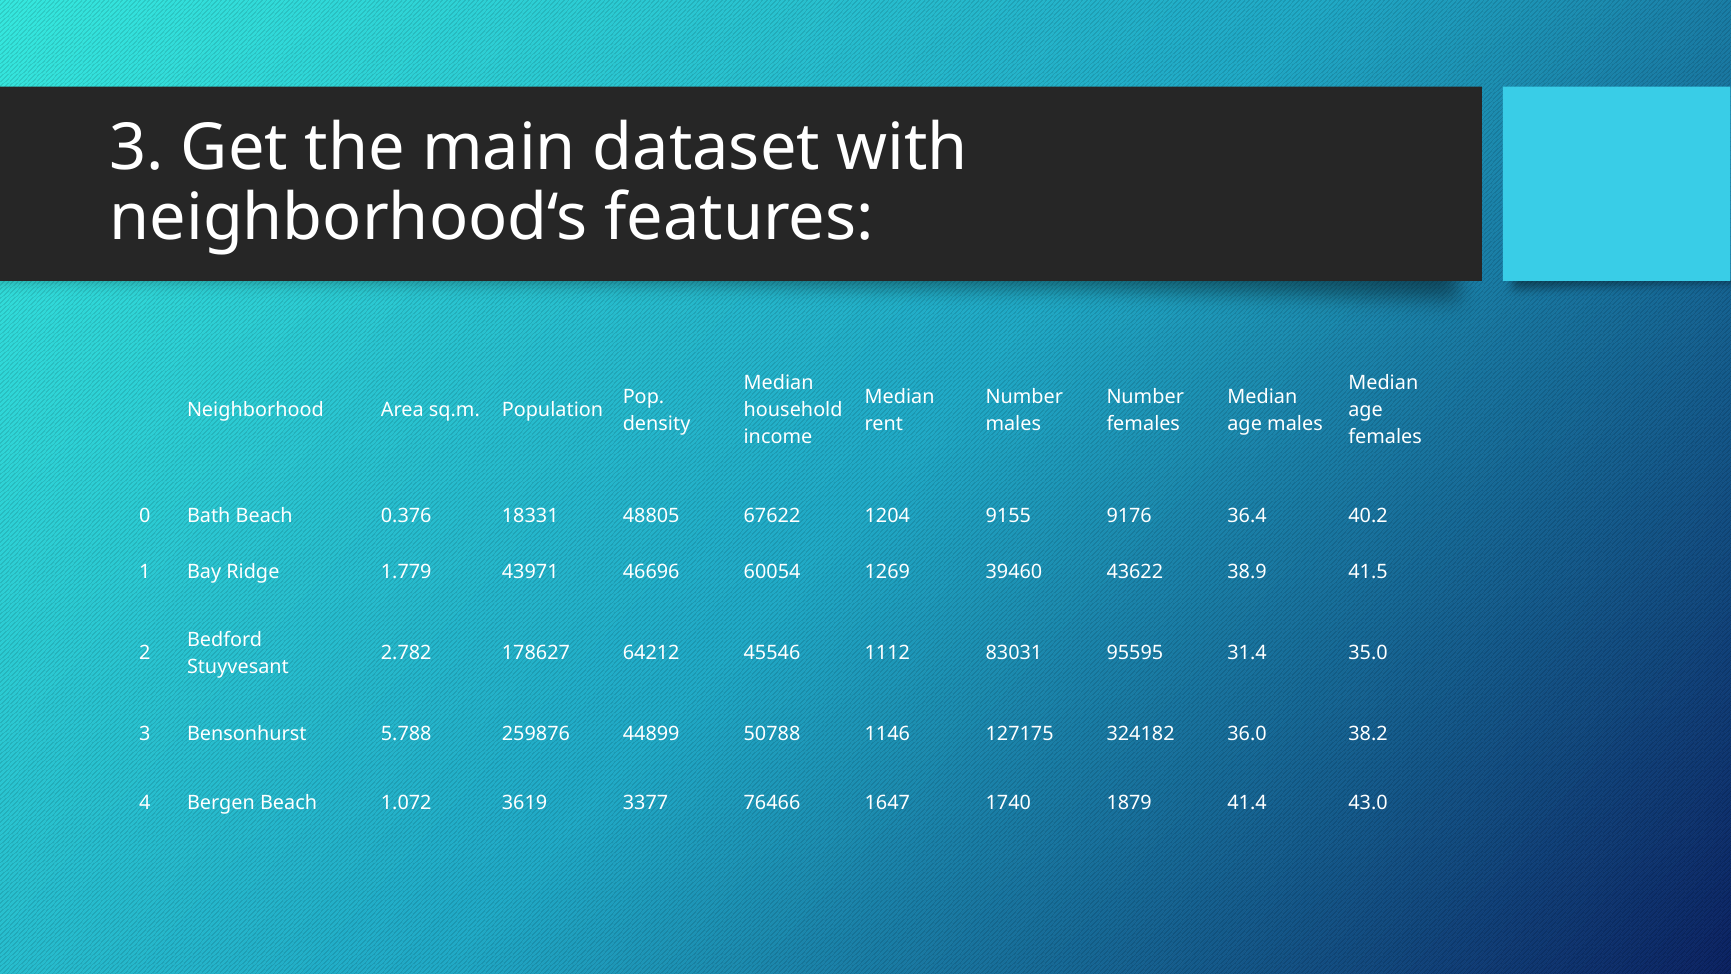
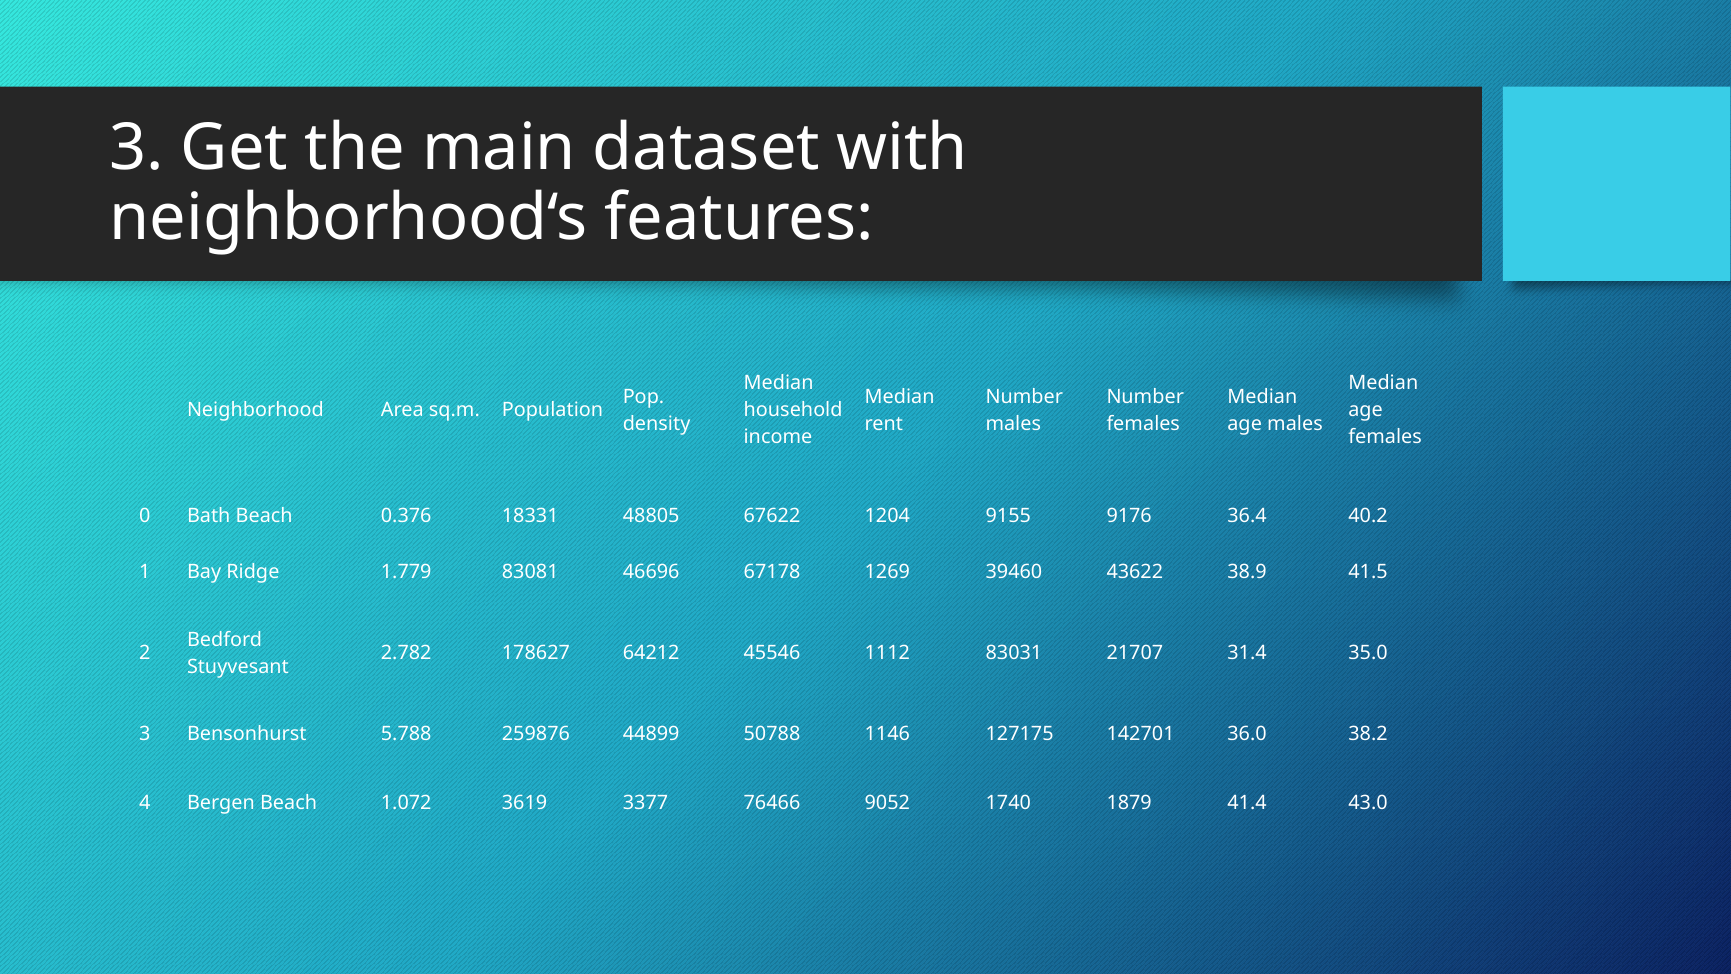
43971: 43971 -> 83081 (530, 572)
60054: 60054 -> 67178 (772, 572)
95595: 95595 -> 21707 (1135, 653)
324182: 324182 -> 142701 (1141, 734)
1647: 1647 -> 9052 (887, 803)
